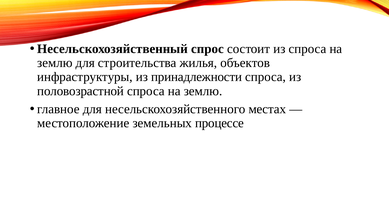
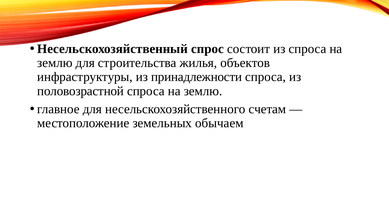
местах: местах -> счетам (267, 109)
процессе: процессе -> обычаем (219, 123)
